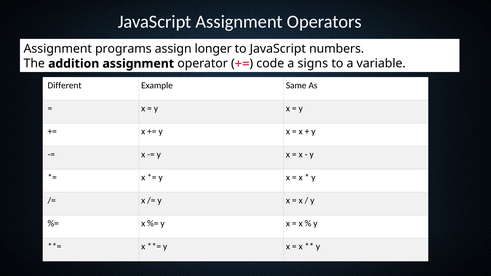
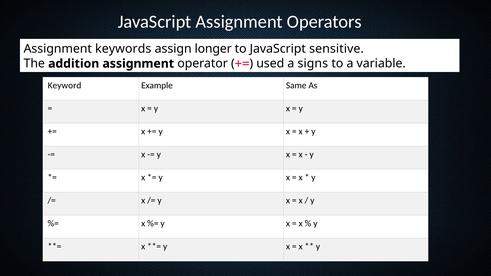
programs: programs -> keywords (123, 49)
numbers: numbers -> sensitive (337, 49)
code: code -> used (270, 64)
Different: Different -> Keyword (65, 86)
